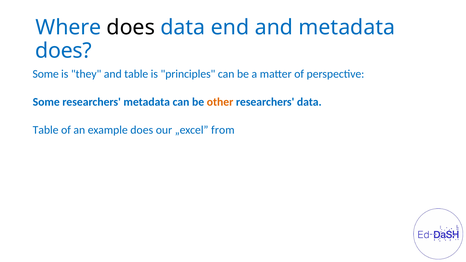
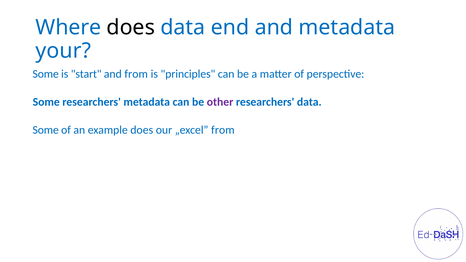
does: does -> your (63, 51)
they: they -> start (86, 74)
and table: table -> from (136, 74)
other colour: orange -> purple (220, 102)
Table: Table -> Some (46, 130)
